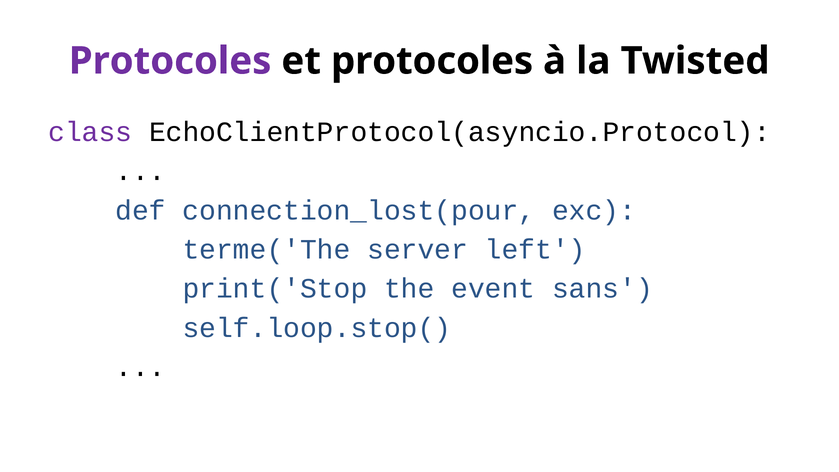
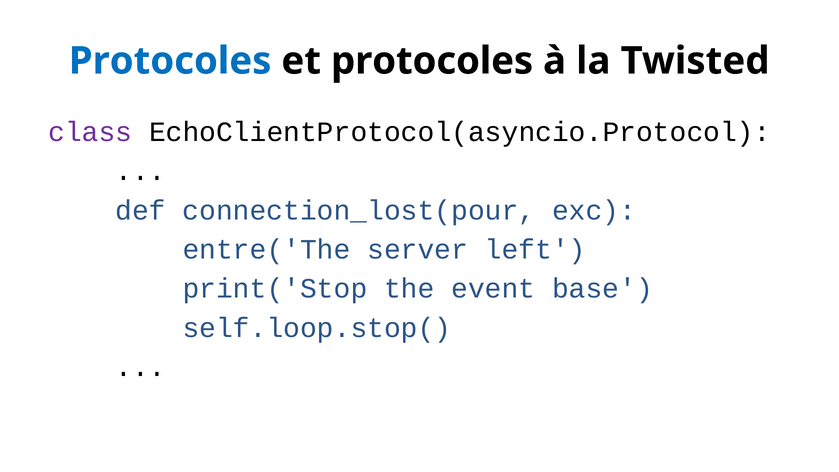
Protocoles colour: purple -> blue (170, 61)
terme('The: terme('The -> entre('The (267, 250)
sans: sans -> base (602, 289)
